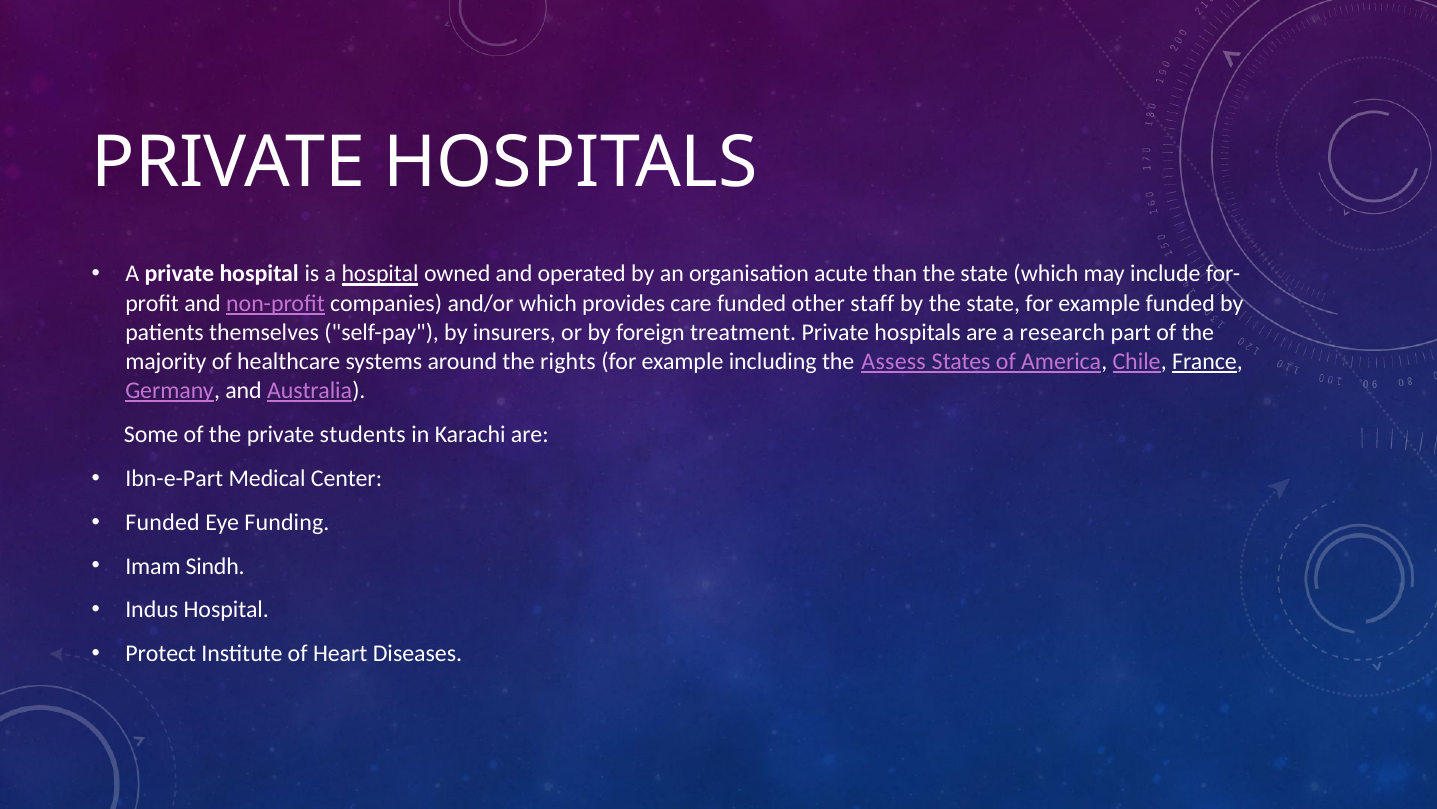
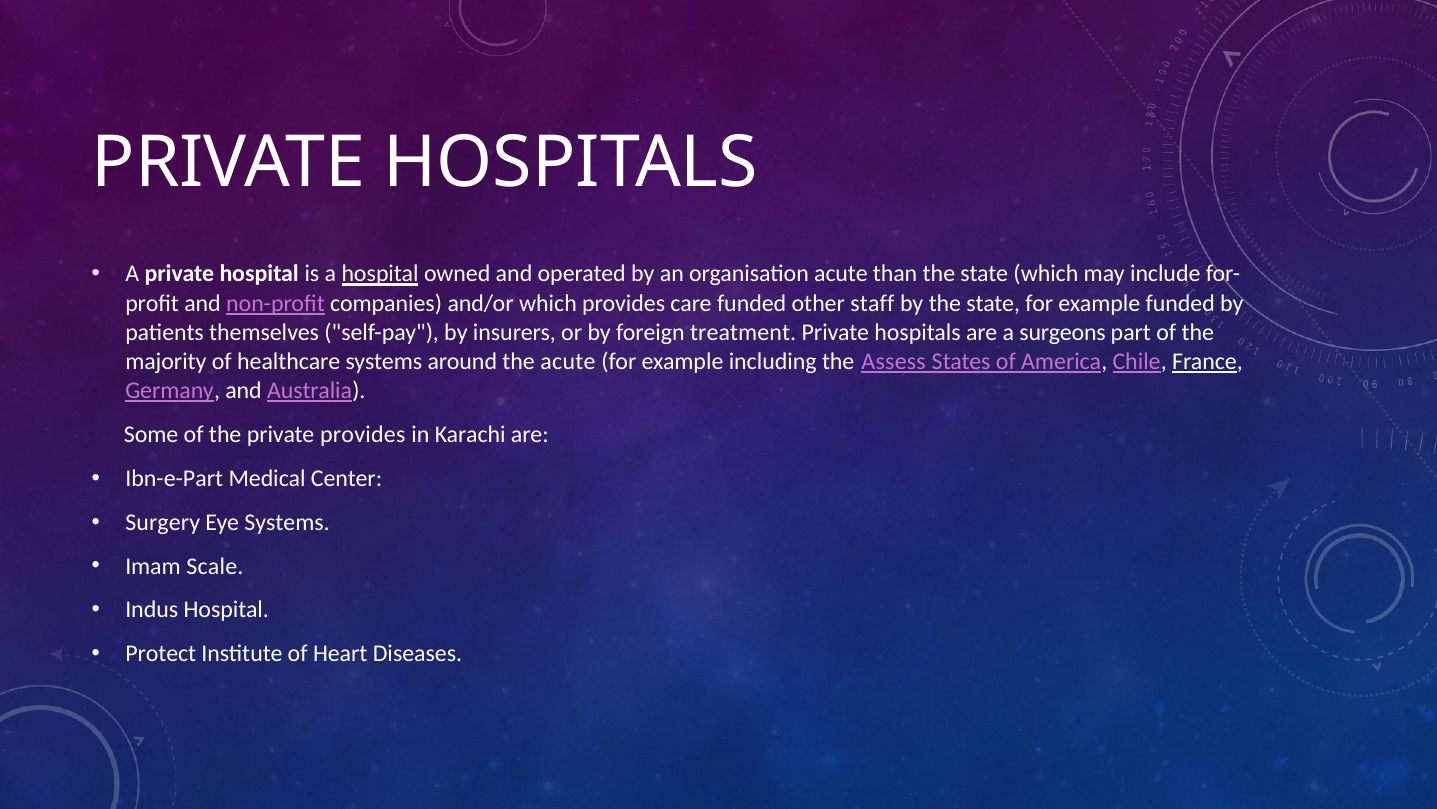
research: research -> surgeons (1063, 332)
the rights: rights -> acute (568, 361)
private students: students -> provides (363, 435)
Funded: Funded -> Surgery (163, 522)
Eye Funding: Funding -> Systems (287, 522)
Sindh: Sindh -> Scale (215, 566)
